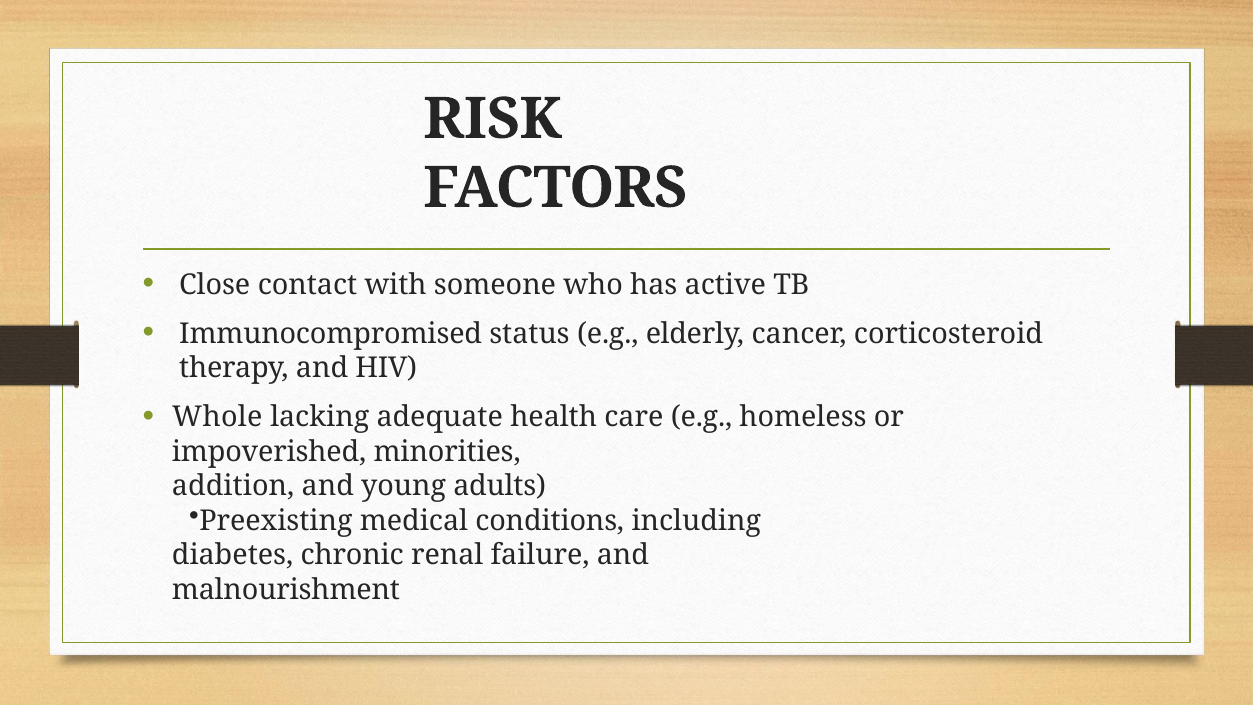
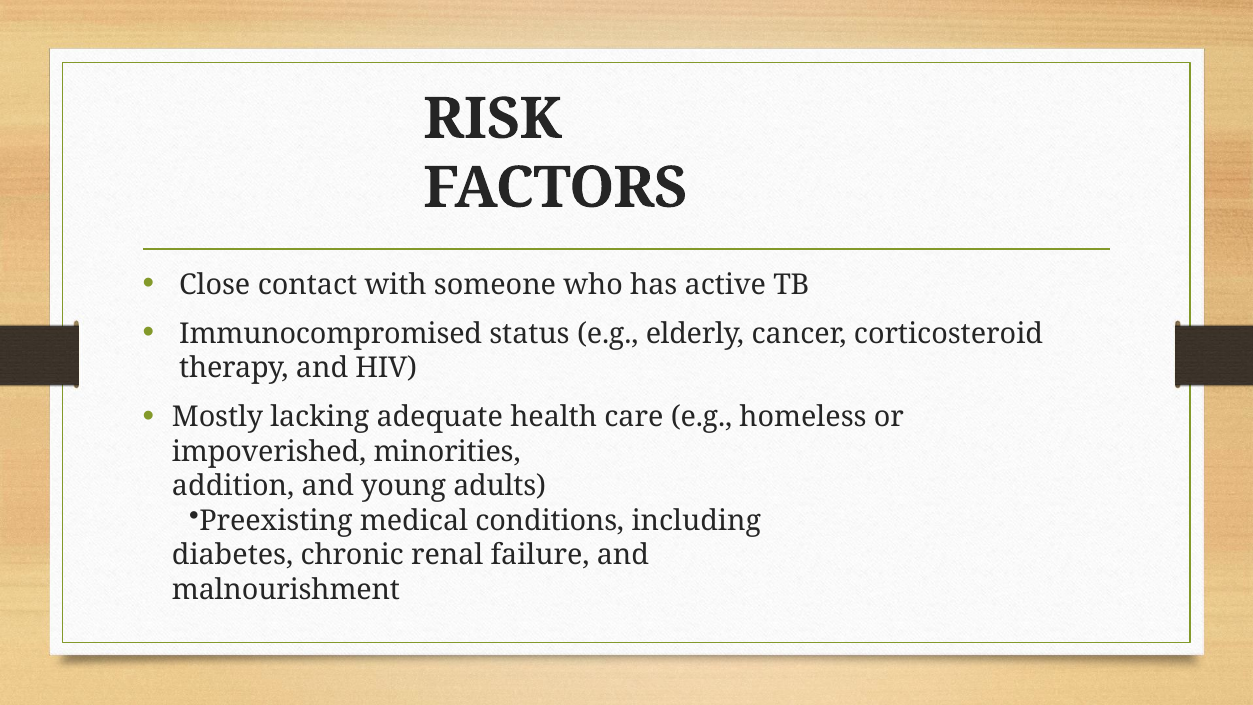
Whole: Whole -> Mostly (218, 417)
